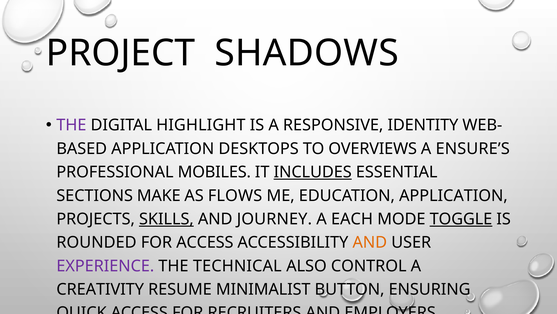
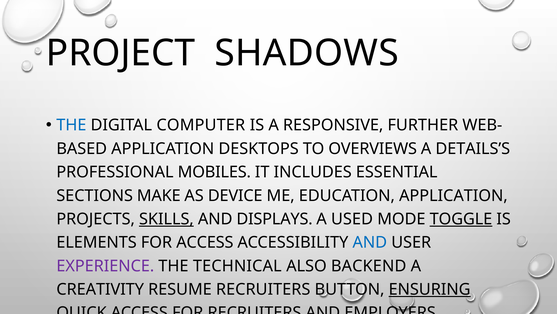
THE colour: purple -> blue (71, 125)
HIGHLIGHT: HIGHLIGHT -> COMPUTER (201, 125)
IDENTITY: IDENTITY -> FURTHER (423, 125)
ENSURE’S: ENSURE’S -> DETAILS’S (473, 148)
INCLUDES underline: present -> none (313, 172)
FLOWS: FLOWS -> DEVICE (235, 195)
JOURNEY: JOURNEY -> DISPLAYS (275, 219)
EACH: EACH -> USED (352, 219)
ROUNDED: ROUNDED -> ELEMENTS (97, 242)
AND colour: orange -> blue (370, 242)
CONTROL: CONTROL -> BACKEND (369, 265)
RESUME MINIMALIST: MINIMALIST -> RECRUITERS (263, 289)
ENSURING underline: none -> present (430, 289)
